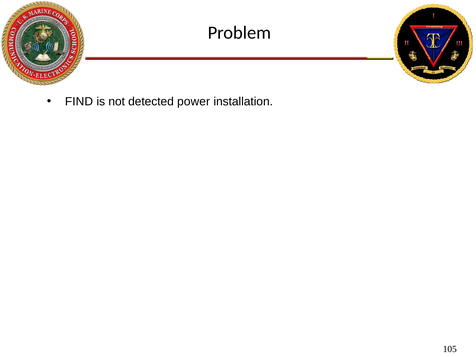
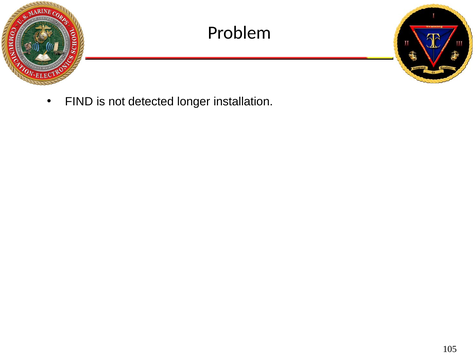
power: power -> longer (194, 102)
